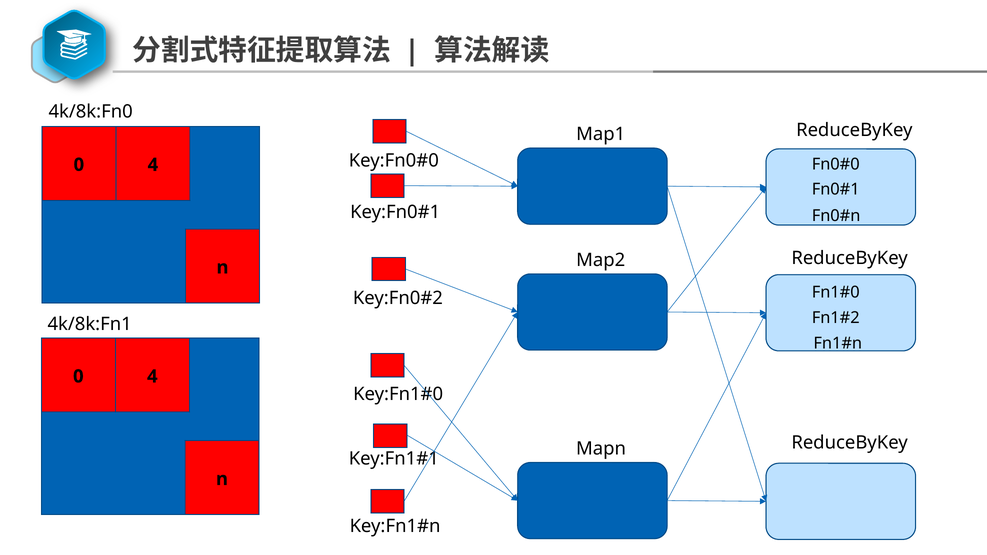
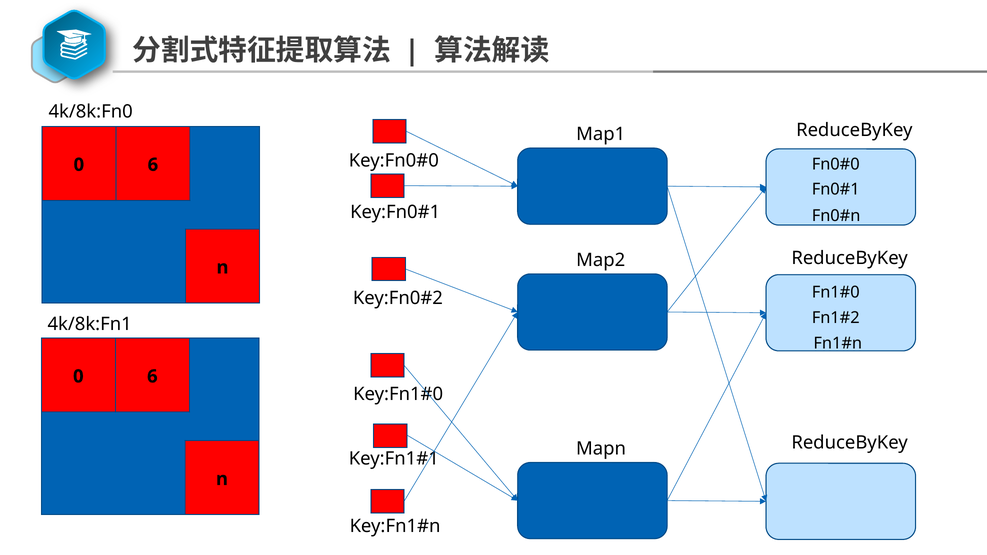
4: 4 -> 6 (153, 165)
4: 4 -> 6 (152, 377)
